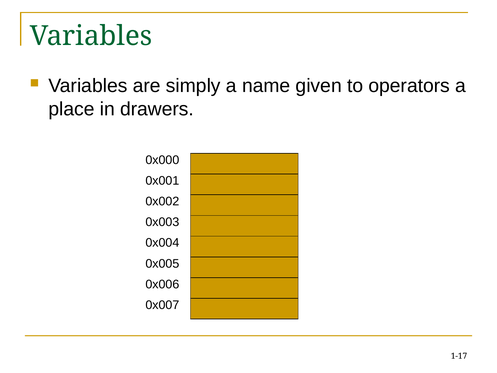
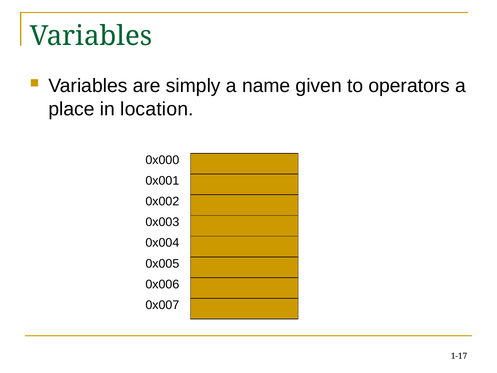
drawers: drawers -> location (157, 109)
